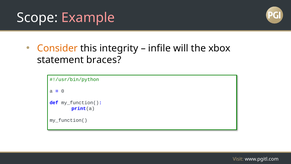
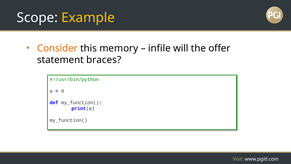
Example colour: pink -> yellow (88, 18)
integrity: integrity -> memory (119, 48)
xbox: xbox -> offer (219, 48)
